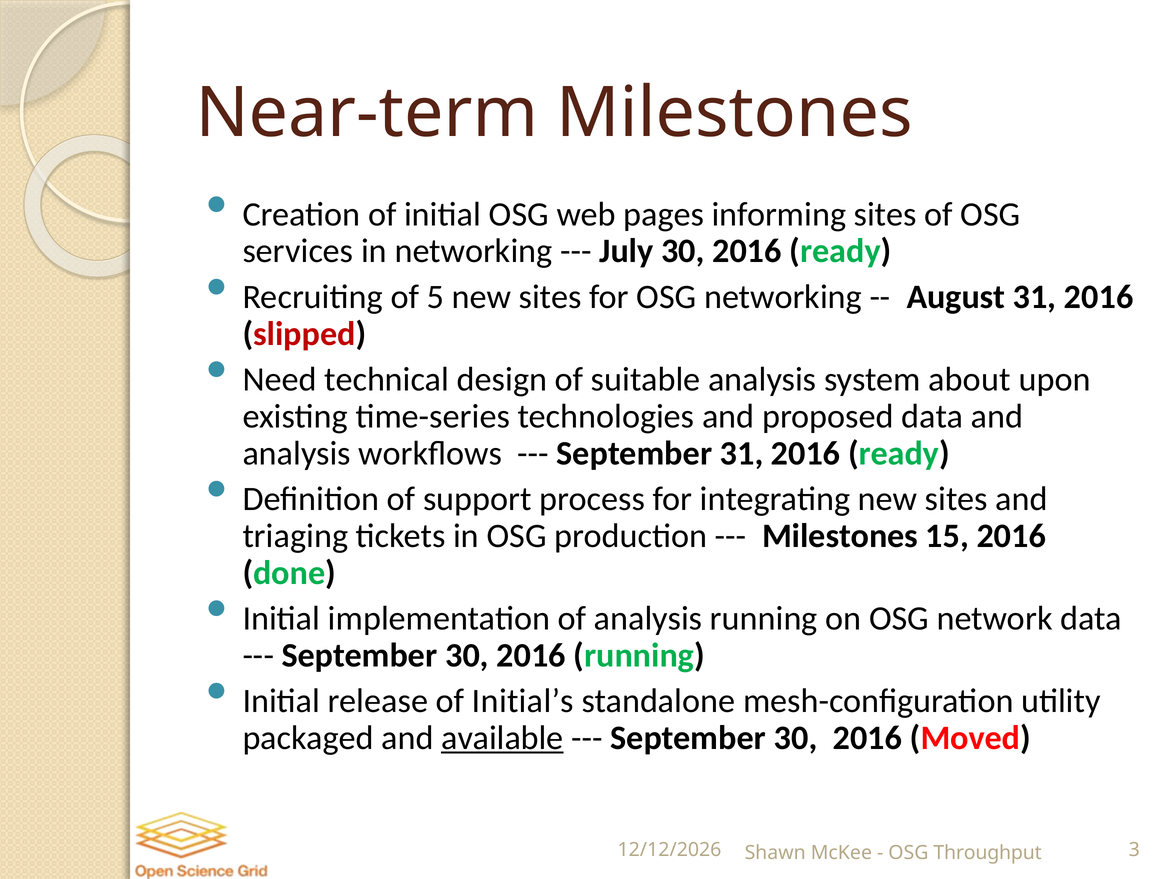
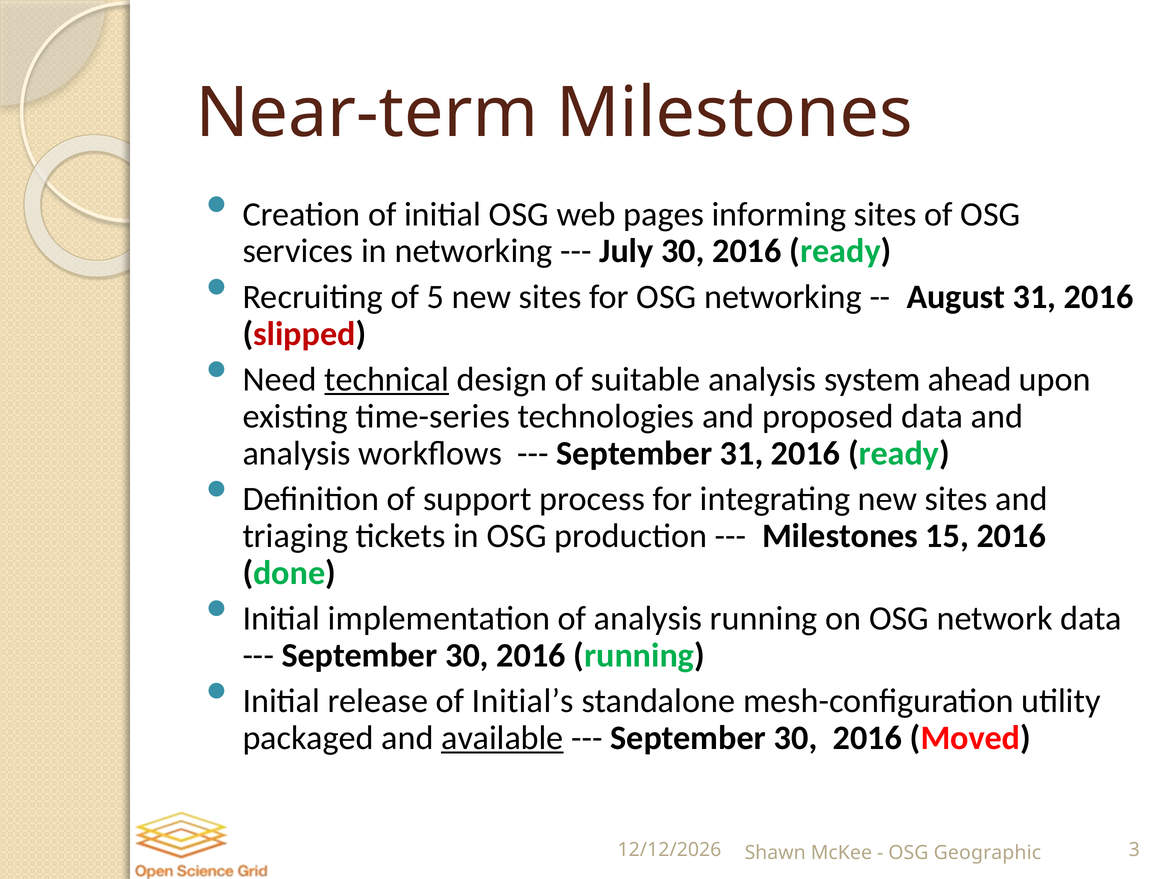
technical underline: none -> present (387, 380)
about: about -> ahead (970, 380)
Throughput: Throughput -> Geographic (987, 854)
